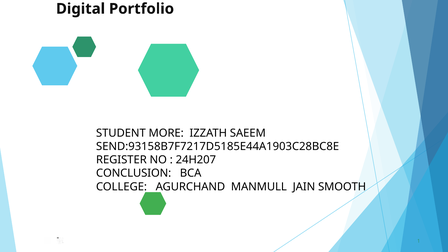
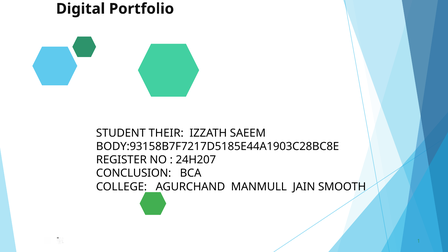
MORE: MORE -> THEIR (166, 133)
SEND:93158B7F7217D5185E44A1903C28BC8E: SEND:93158B7F7217D5185E44A1903C28BC8E -> BODY:93158B7F7217D5185E44A1903C28BC8E (218, 146)
